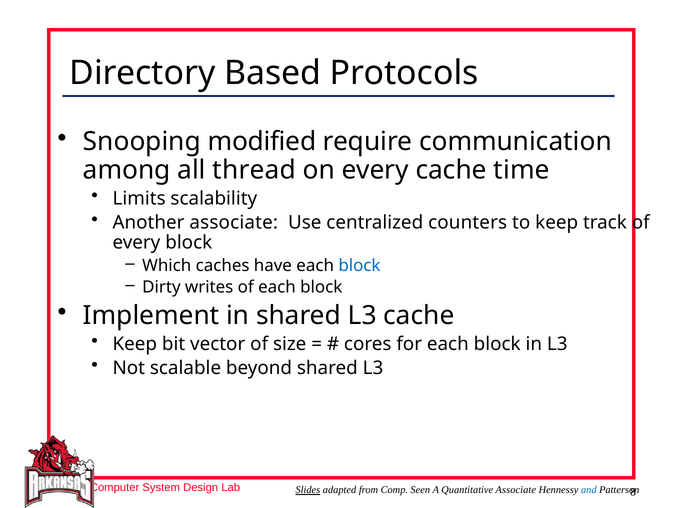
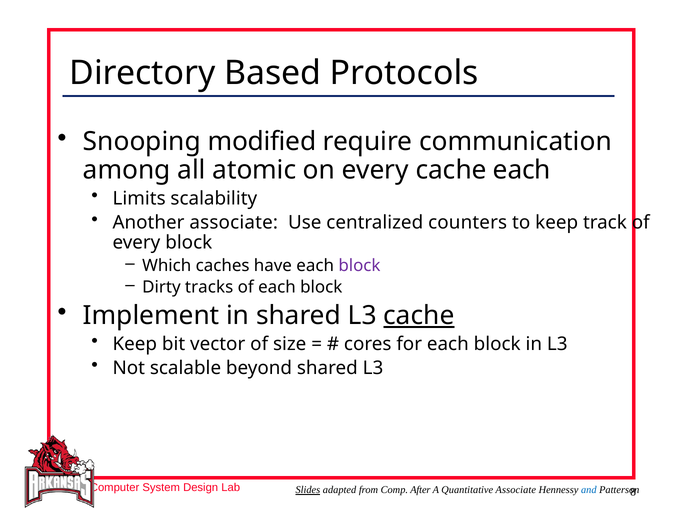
thread: thread -> atomic (254, 170)
cache time: time -> each (522, 170)
block colour: blue -> purple (359, 265)
writes: writes -> tracks (209, 287)
cache underline: none -> present (419, 316)
Seen: Seen -> After (420, 490)
